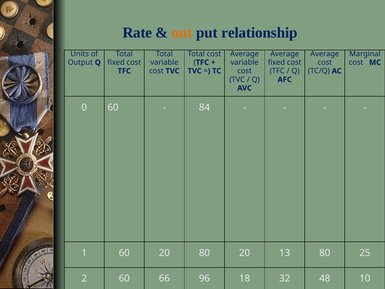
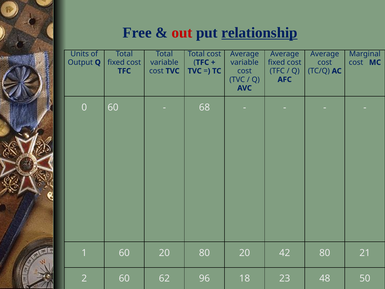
Rate: Rate -> Free (137, 33)
out colour: orange -> red (182, 33)
relationship underline: none -> present (259, 33)
84: 84 -> 68 (204, 107)
20 13: 13 -> 42 (285, 253)
25: 25 -> 21 (365, 253)
66: 66 -> 62 (164, 278)
18 32: 32 -> 23 (285, 278)
48 10: 10 -> 50 (365, 278)
